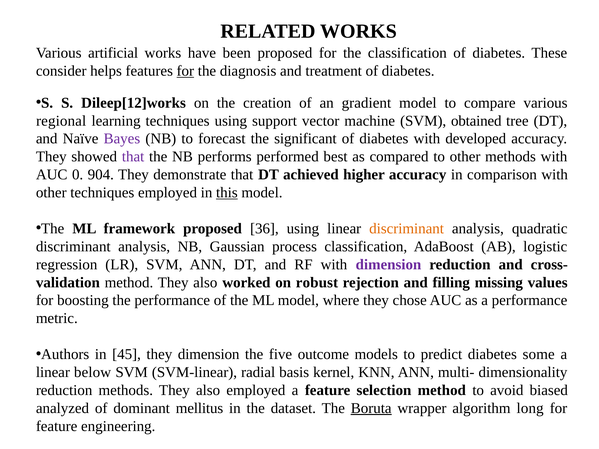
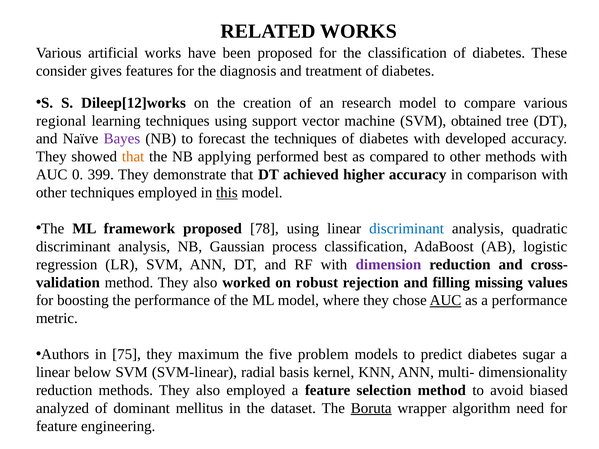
helps: helps -> gives (106, 71)
for underline: present -> none (185, 71)
gradient: gradient -> research (366, 103)
the significant: significant -> techniques (305, 139)
that colour: purple -> orange (133, 157)
performs: performs -> applying (225, 157)
904: 904 -> 399 (101, 175)
36: 36 -> 78 (264, 229)
discriminant colour: orange -> blue (407, 229)
AUC underline: none -> present (446, 301)
45: 45 -> 75 (127, 354)
they dimension: dimension -> maximum (209, 354)
outcome: outcome -> problem (323, 354)
some: some -> sugar (539, 354)
long: long -> need (530, 408)
